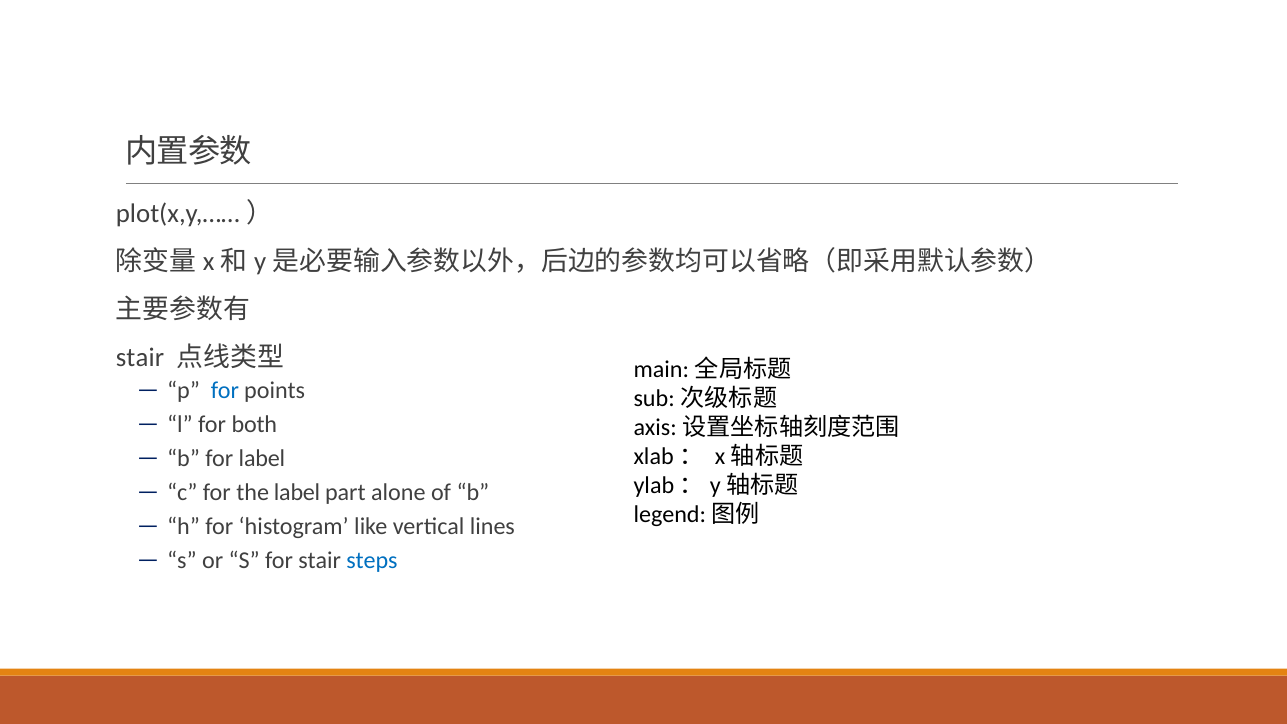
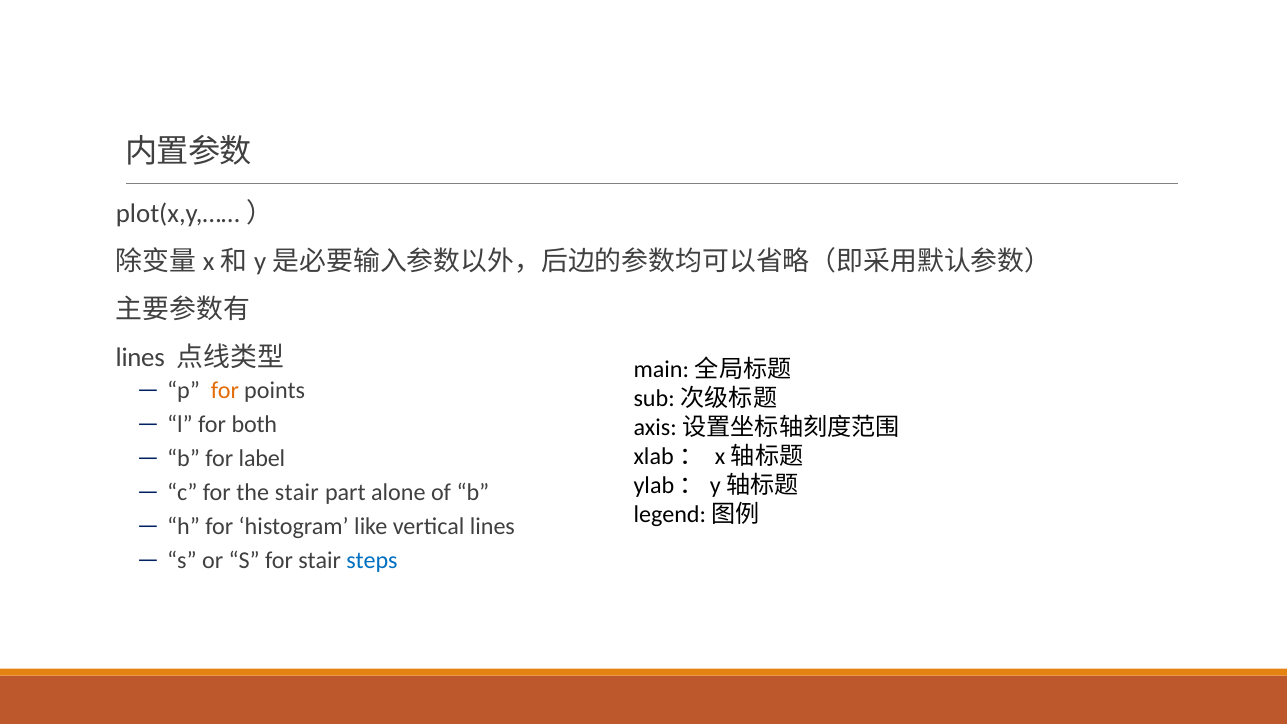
stair: stair -> lines (140, 357)
for colour: blue -> orange (225, 390)
the label: label -> stair (297, 492)
